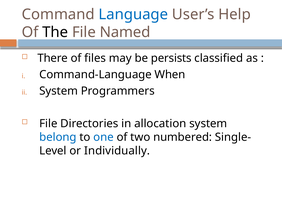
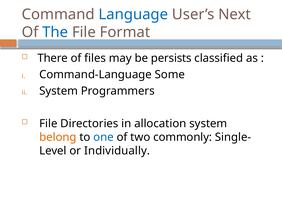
Help: Help -> Next (235, 14)
The colour: black -> blue (55, 32)
Named: Named -> Format (125, 32)
When: When -> Some (170, 75)
belong colour: blue -> orange (58, 137)
numbered: numbered -> commonly (183, 137)
